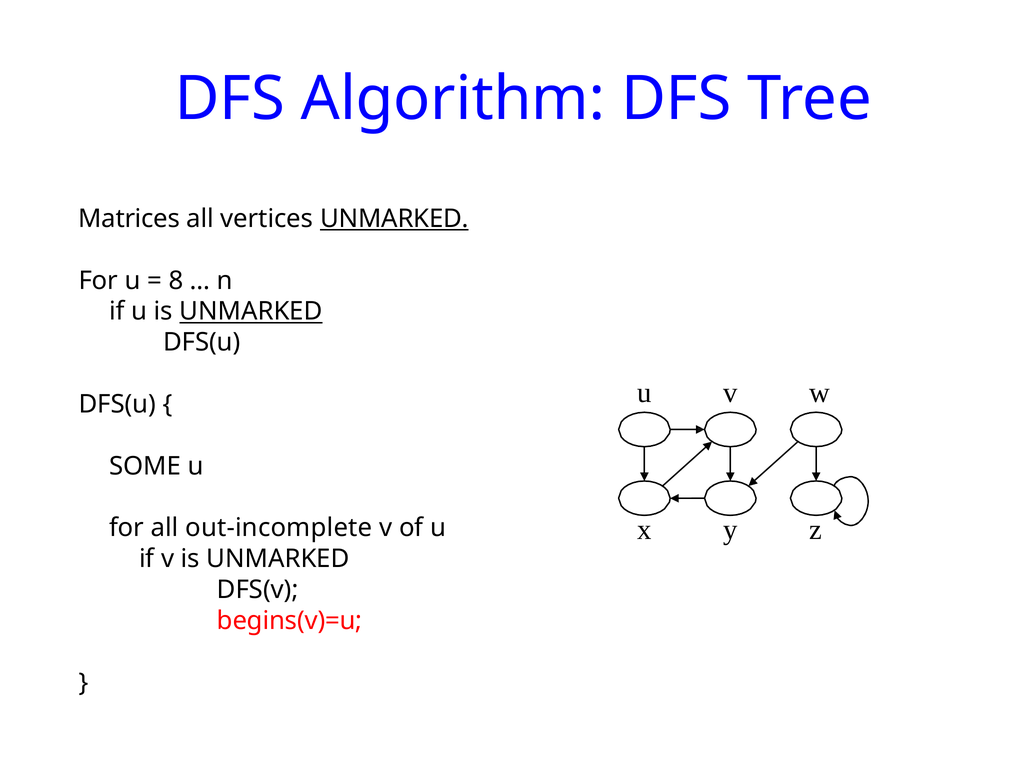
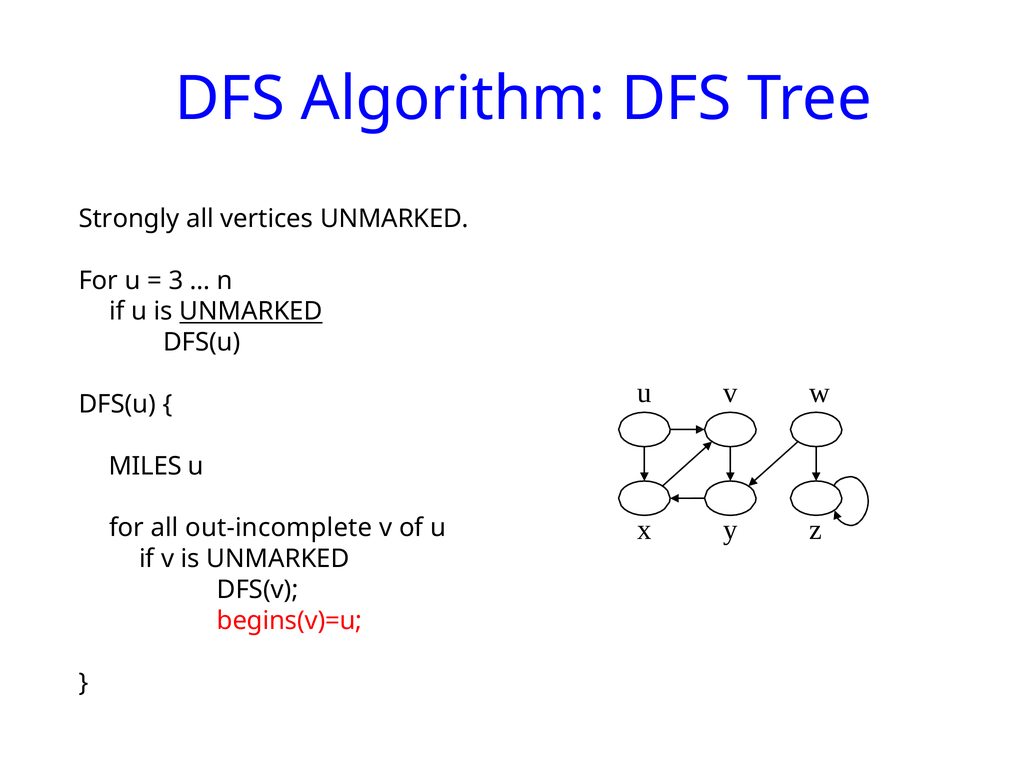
Matrices: Matrices -> Strongly (129, 219)
UNMARKED underline: present -> none (394, 219)
8: 8 -> 3 (176, 281)
SOME: SOME -> MILES (145, 466)
